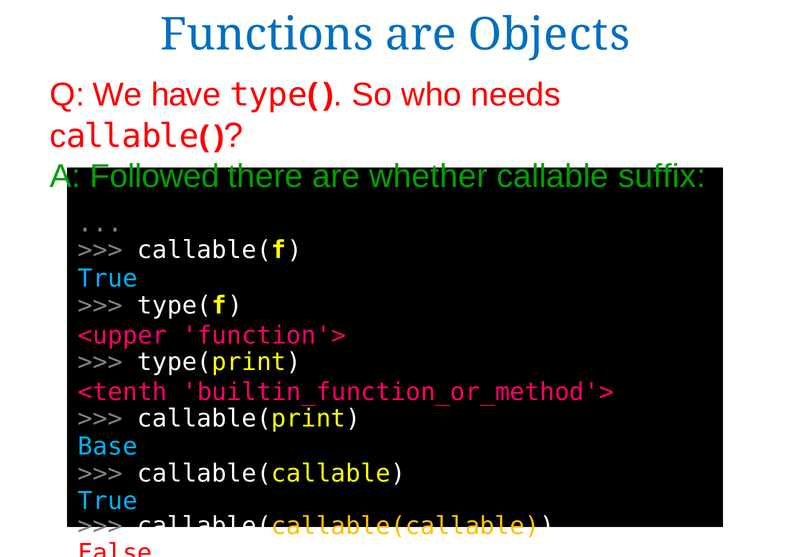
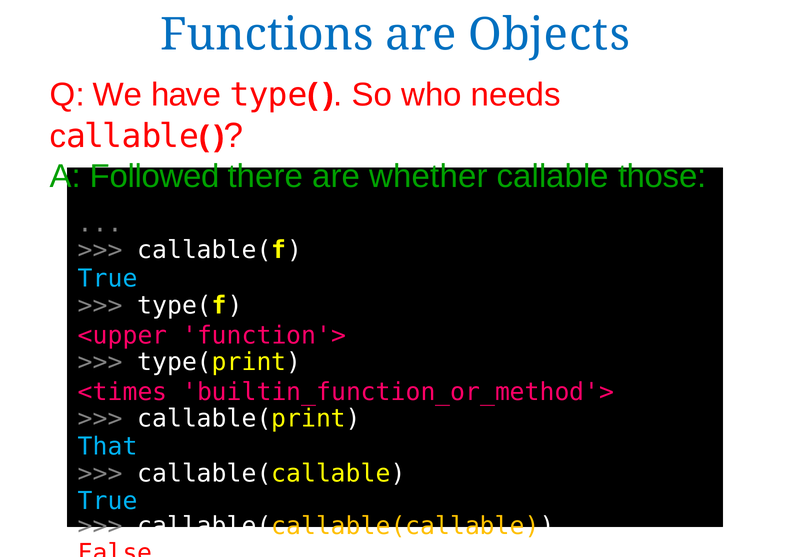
suffix: suffix -> those (662, 176)
<tenth: <tenth -> <times (123, 392)
Base: Base -> That (108, 446)
